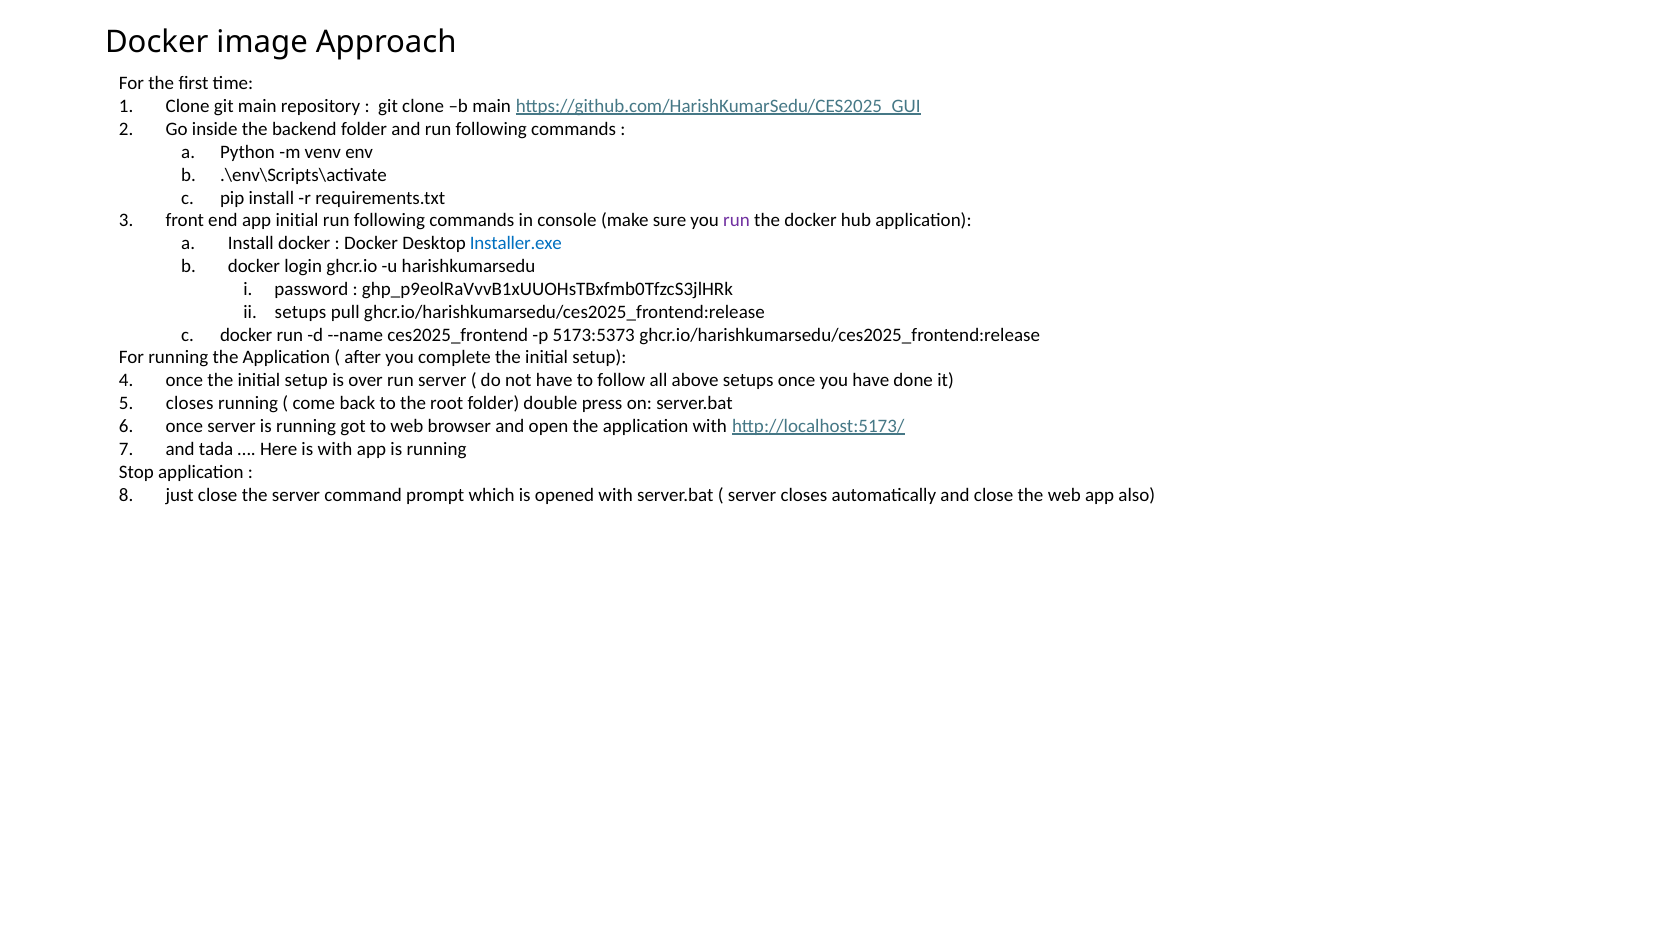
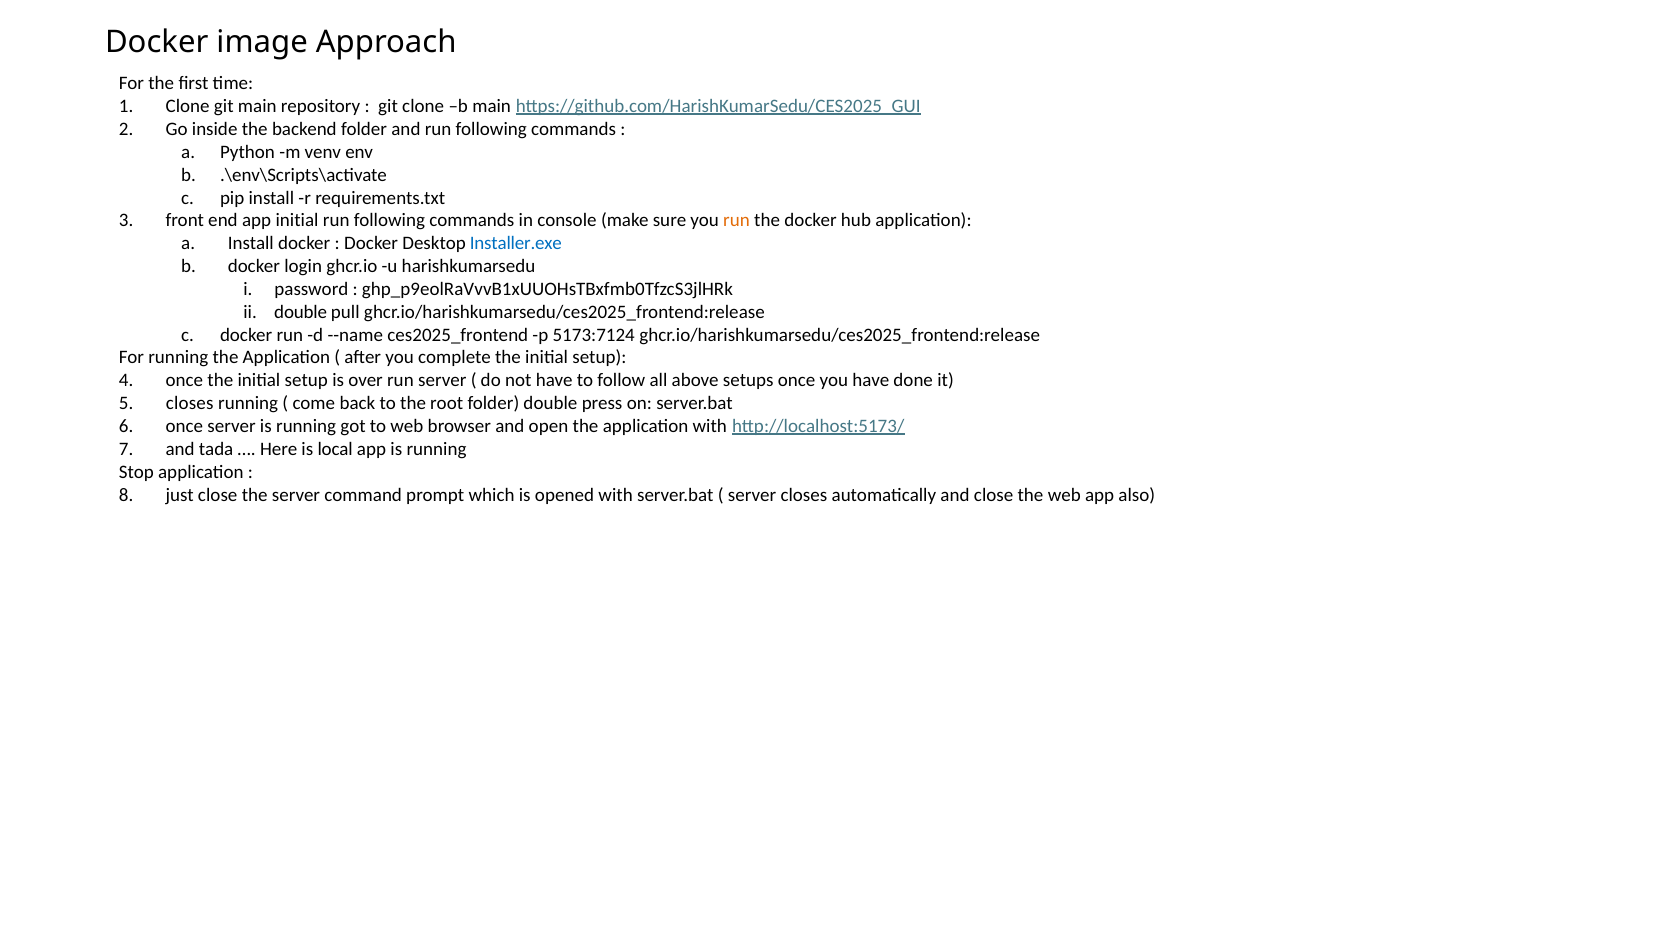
run colour: purple -> orange (737, 221)
setups: setups -> double (301, 312)
5173:5373: 5173:5373 -> 5173:7124 (594, 335)
is with: with -> local (335, 450)
